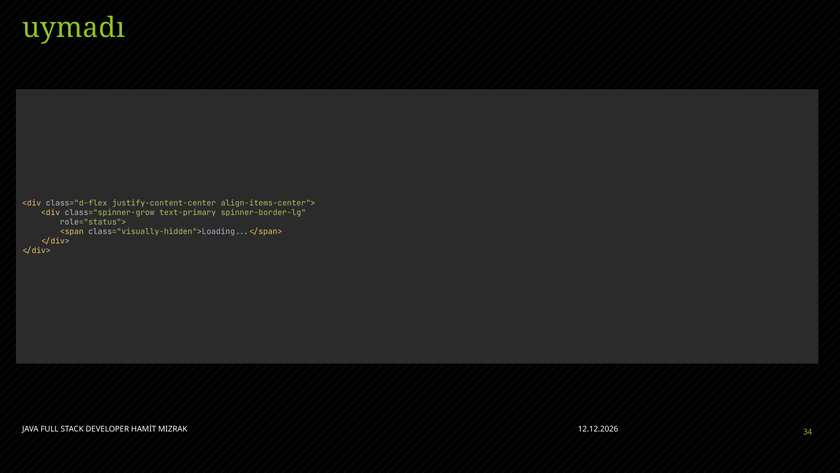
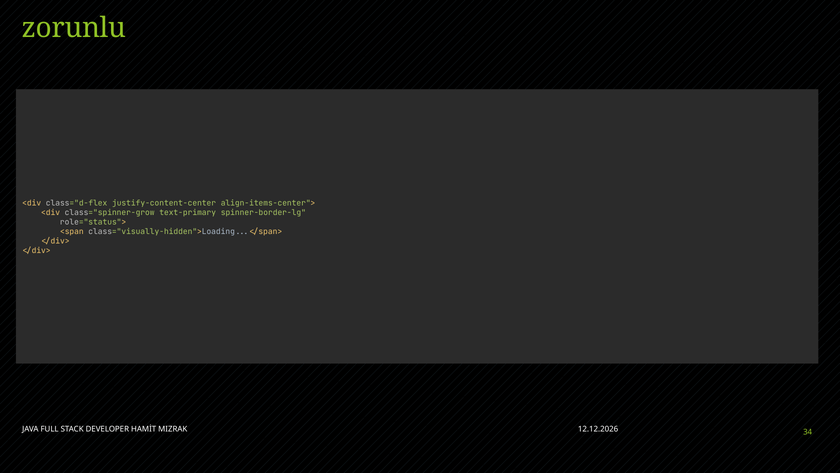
uymadı: uymadı -> zorunlu (74, 28)
